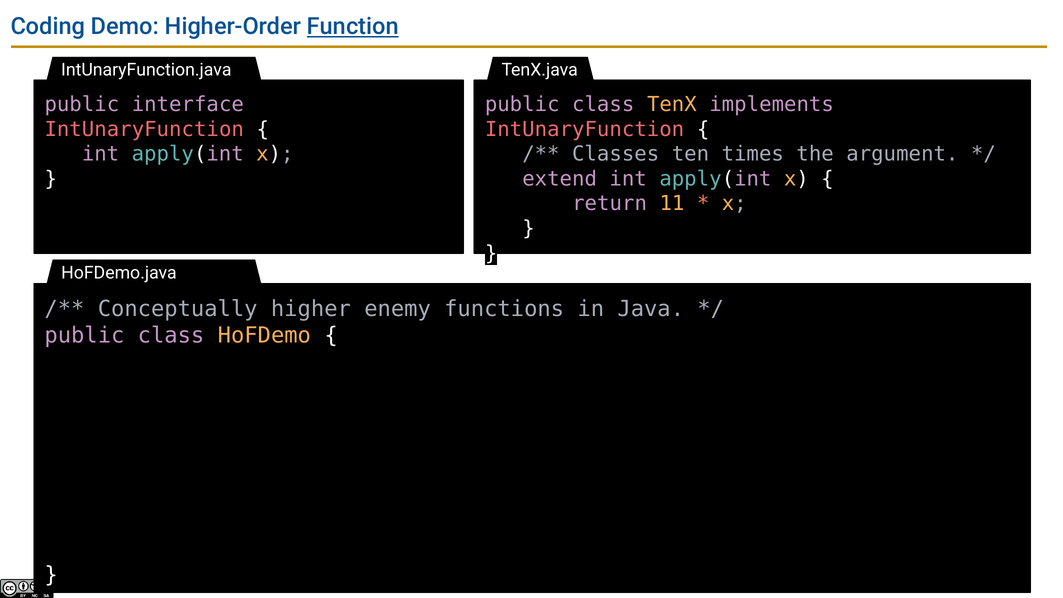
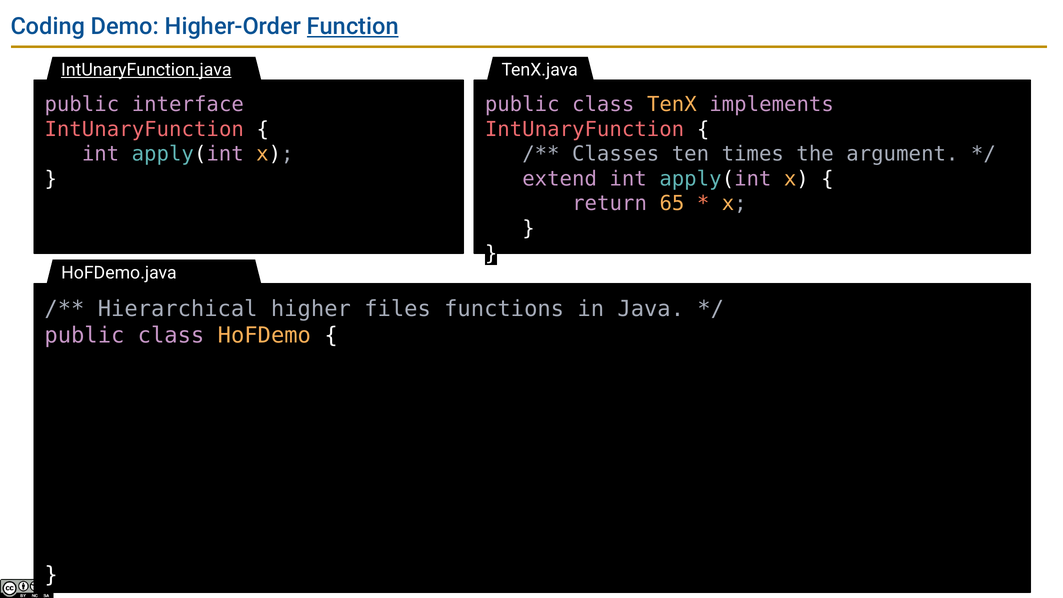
IntUnaryFunction.java underline: none -> present (146, 70)
11: 11 -> 65 (672, 204)
Conceptually: Conceptually -> Hierarchical (178, 309)
enemy: enemy -> files (398, 309)
